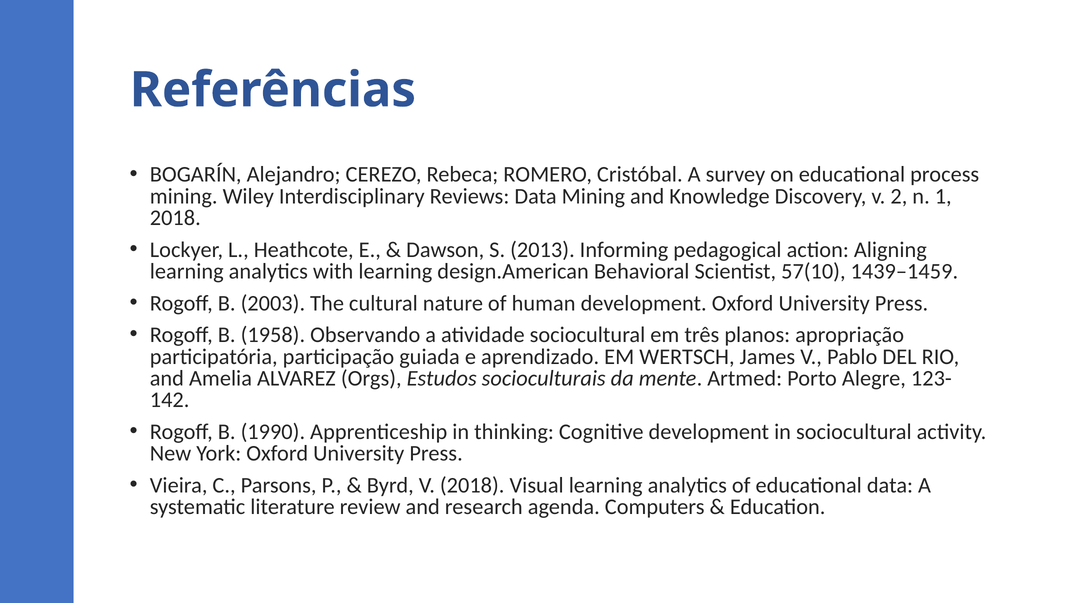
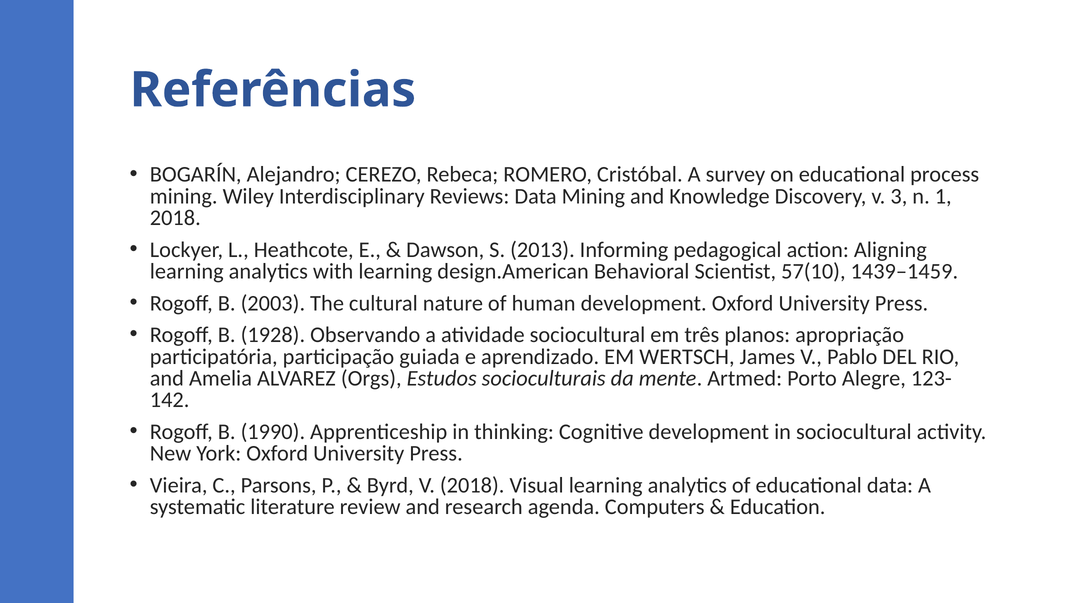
2: 2 -> 3 (899, 196)
1958: 1958 -> 1928 (273, 335)
